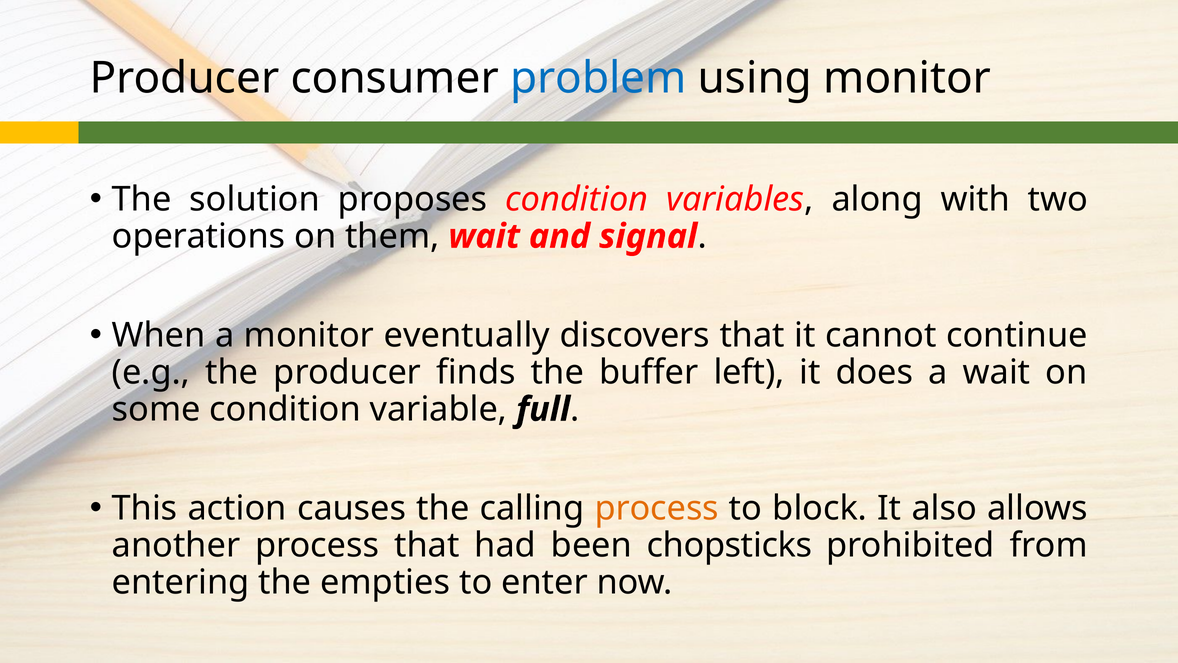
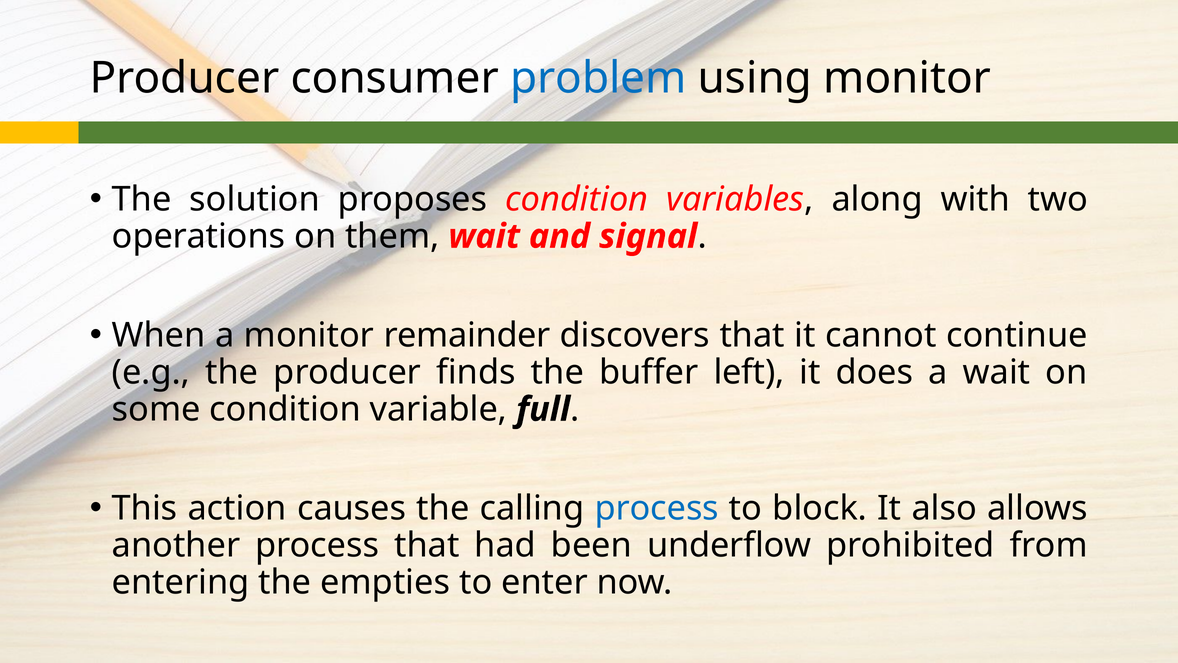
eventually: eventually -> remainder (467, 335)
process colour: orange -> blue (657, 508)
chopsticks: chopsticks -> underflow (729, 545)
